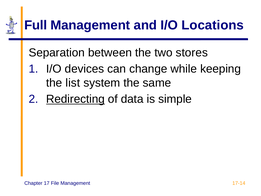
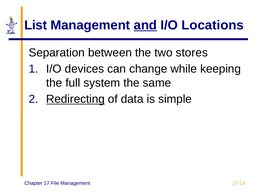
Full: Full -> List (36, 25)
and underline: none -> present (145, 25)
list: list -> full (73, 83)
